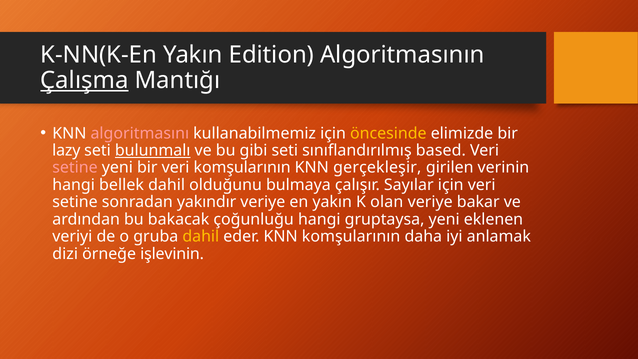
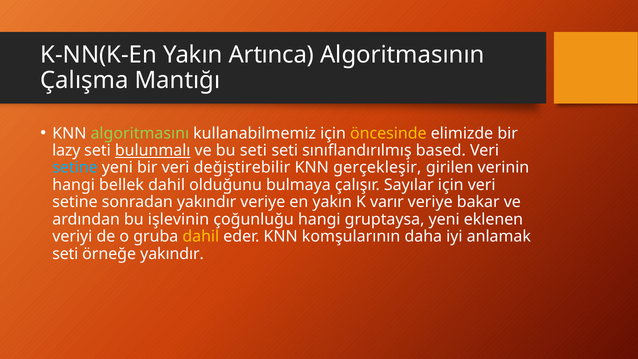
Edition: Edition -> Artınca (271, 55)
Çalışma underline: present -> none (84, 80)
algoritmasını colour: pink -> light green (140, 133)
bu gibi: gibi -> seti (253, 150)
setine colour: pink -> light blue (75, 168)
veri komşularının: komşularının -> değiştirebilir (242, 168)
olan: olan -> varır (387, 202)
bakacak: bakacak -> işlevinin (179, 219)
dizi: dizi -> seti (65, 254)
örneğe işlevinin: işlevinin -> yakındır (172, 254)
